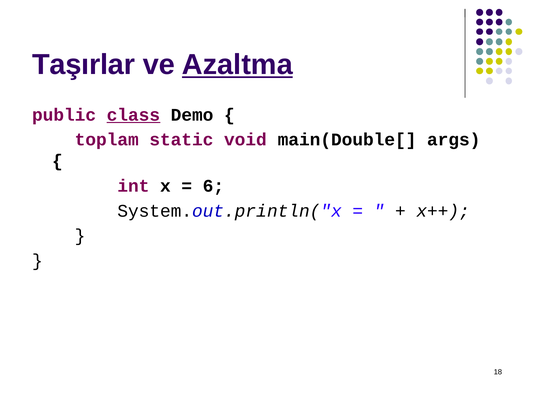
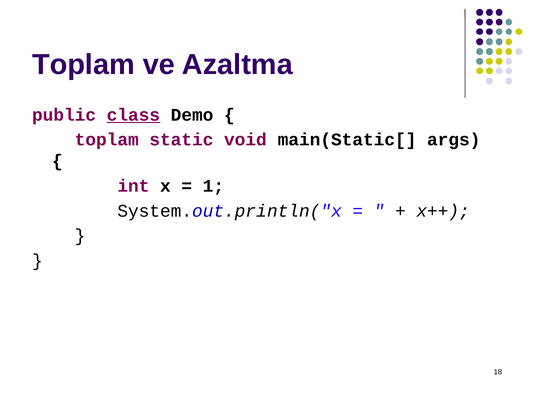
Taşırlar: Taşırlar -> Toplam (83, 65)
Azaltma underline: present -> none (237, 65)
main(Double[: main(Double[ -> main(Static[ (347, 140)
6: 6 -> 1 (214, 186)
